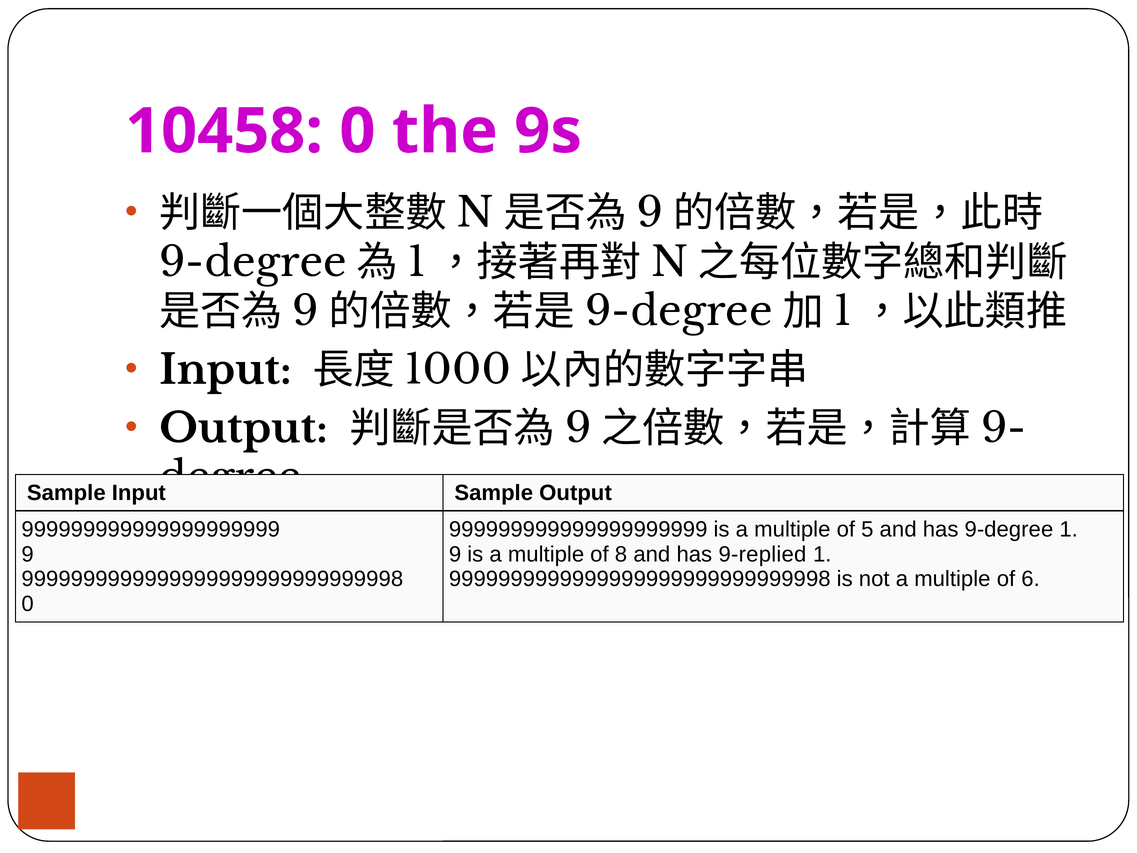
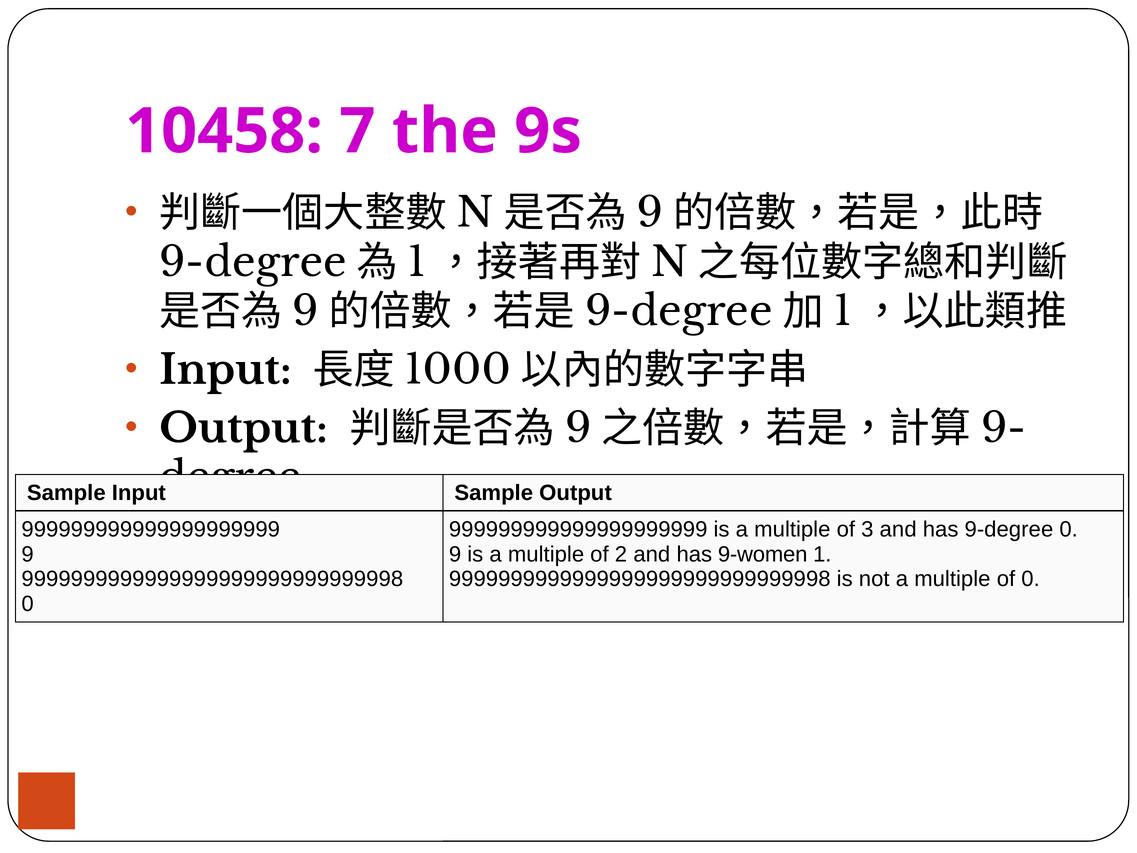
10458 0: 0 -> 7 (357, 131)
5: 5 -> 3 (867, 529)
9-degree 1: 1 -> 0 (1069, 529)
8: 8 -> 2 (621, 554)
9-replied: 9-replied -> 9-women (763, 554)
of 6: 6 -> 0 (1031, 579)
